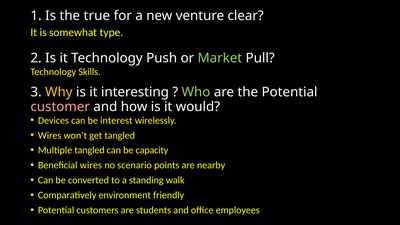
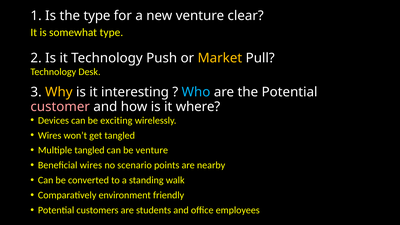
the true: true -> type (97, 16)
Market colour: light green -> yellow (220, 58)
Skills: Skills -> Desk (89, 72)
Who colour: light green -> light blue (196, 92)
would: would -> where (198, 107)
interest: interest -> exciting (116, 120)
be capacity: capacity -> venture (152, 150)
